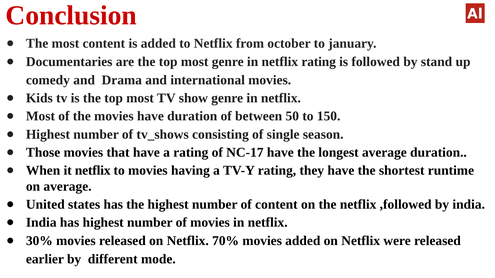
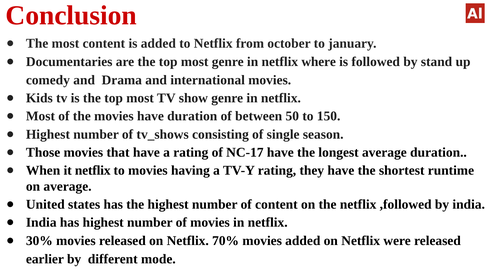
netflix rating: rating -> where (319, 62)
